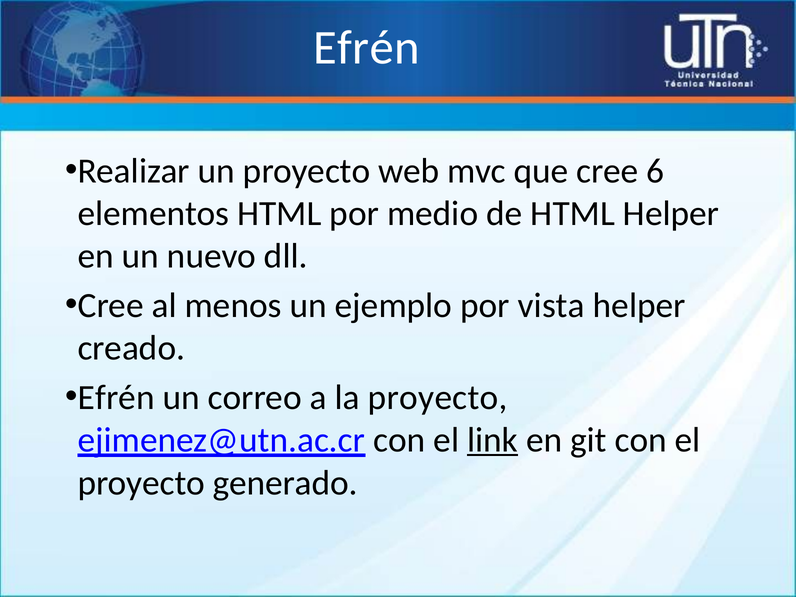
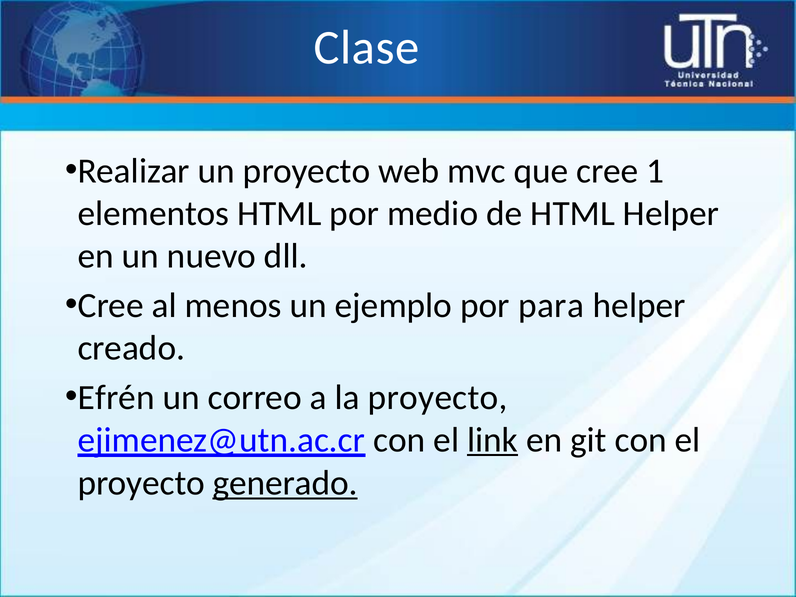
Efrén: Efrén -> Clase (366, 48)
6: 6 -> 1 (655, 171)
vista: vista -> para (551, 305)
generado underline: none -> present (285, 483)
